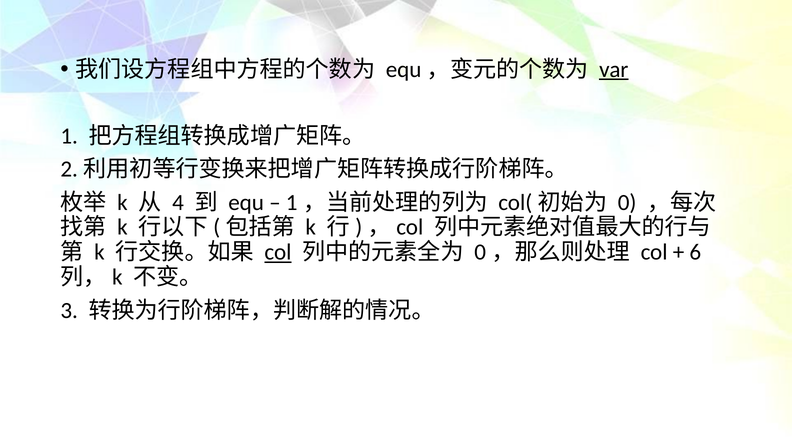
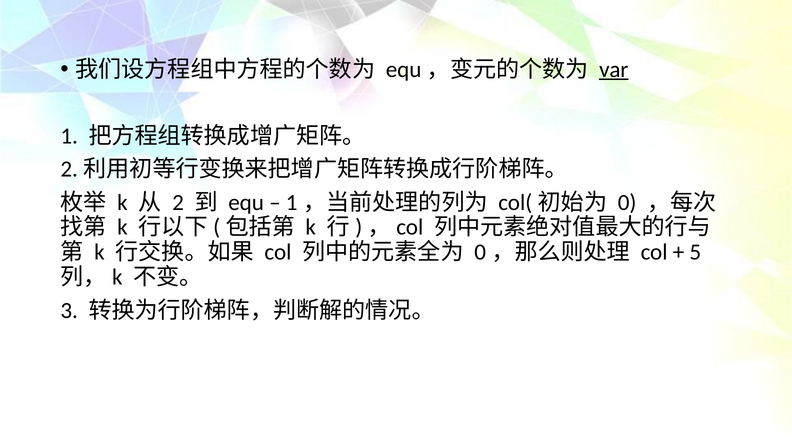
4: 4 -> 2 (178, 202)
col underline: present -> none (278, 252)
6: 6 -> 5 (695, 252)
